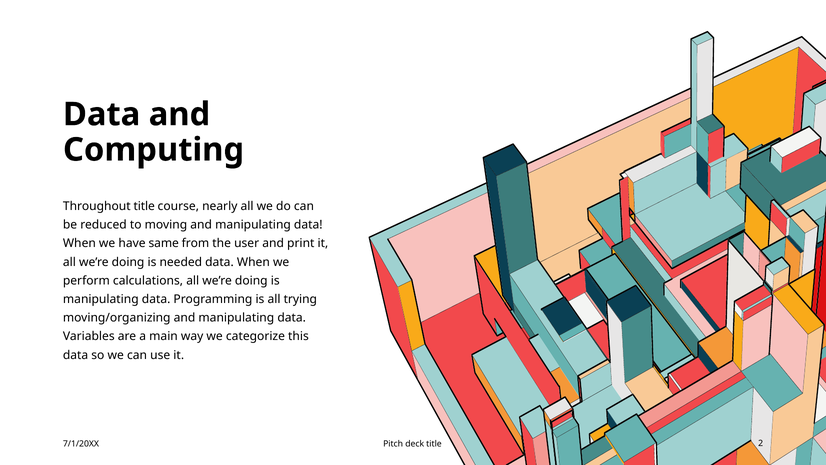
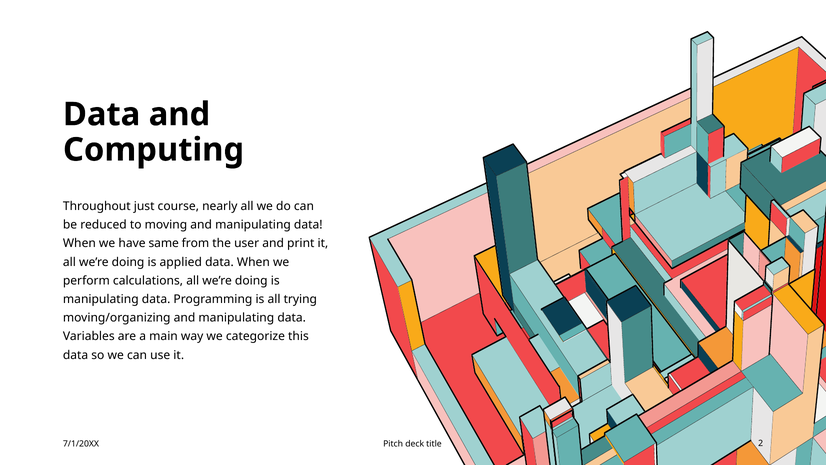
Throughout title: title -> just (144, 206)
needed: needed -> applied (181, 262)
